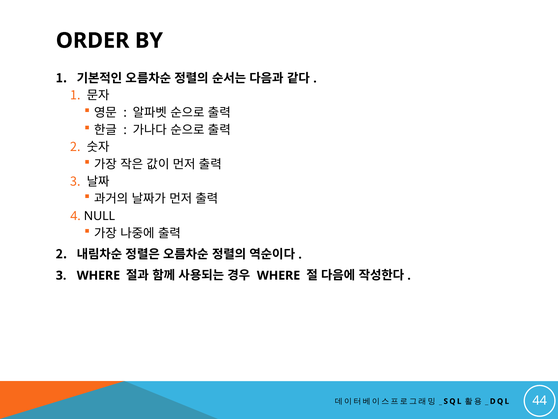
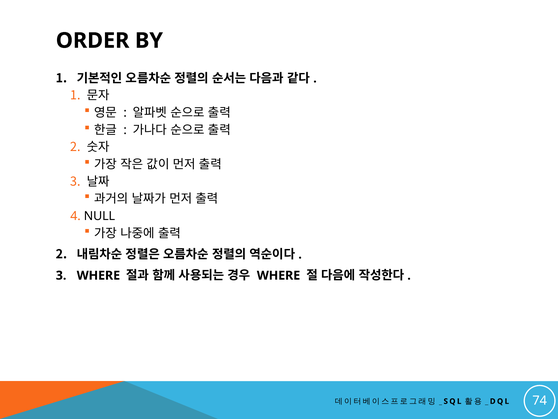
44: 44 -> 74 (540, 400)
